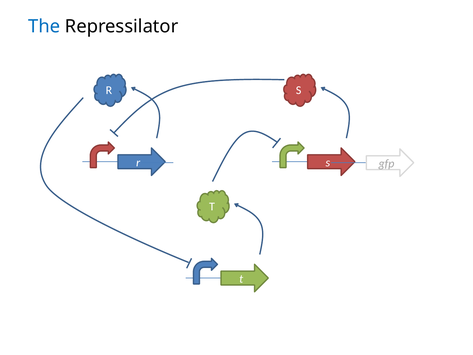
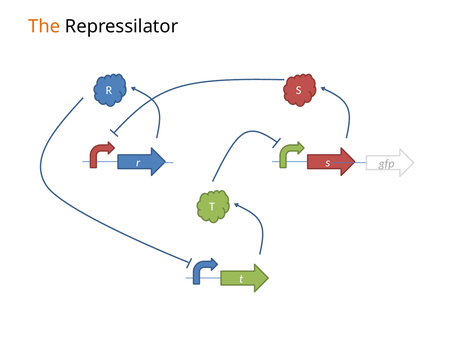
The colour: blue -> orange (44, 26)
